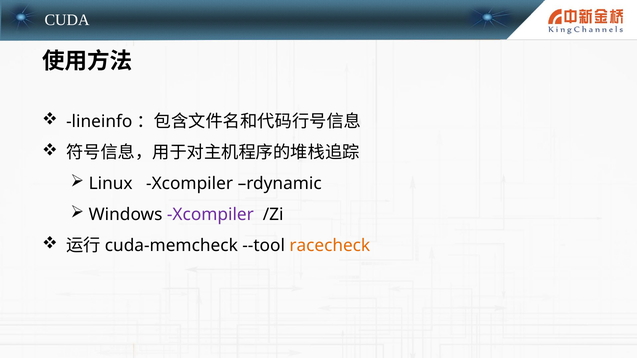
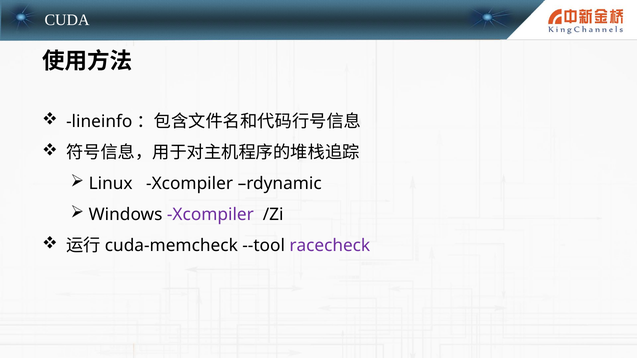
racecheck colour: orange -> purple (330, 246)
